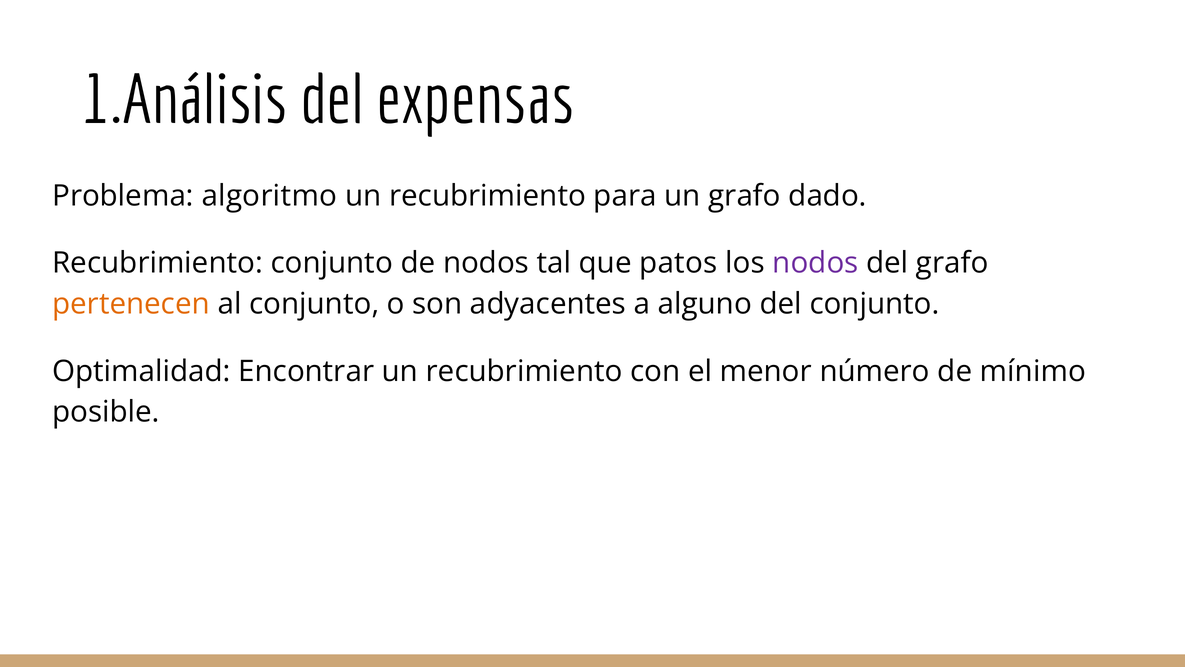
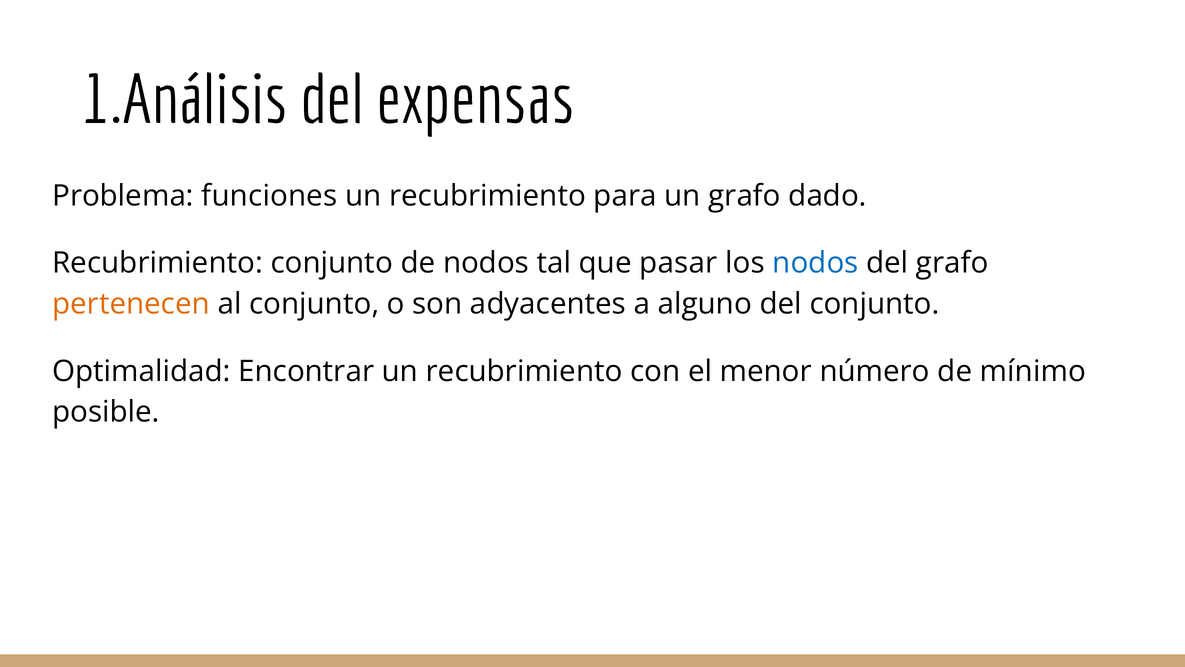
algoritmo: algoritmo -> funciones (269, 196)
patos: patos -> pasar (678, 263)
nodos colour: purple -> blue (815, 263)
